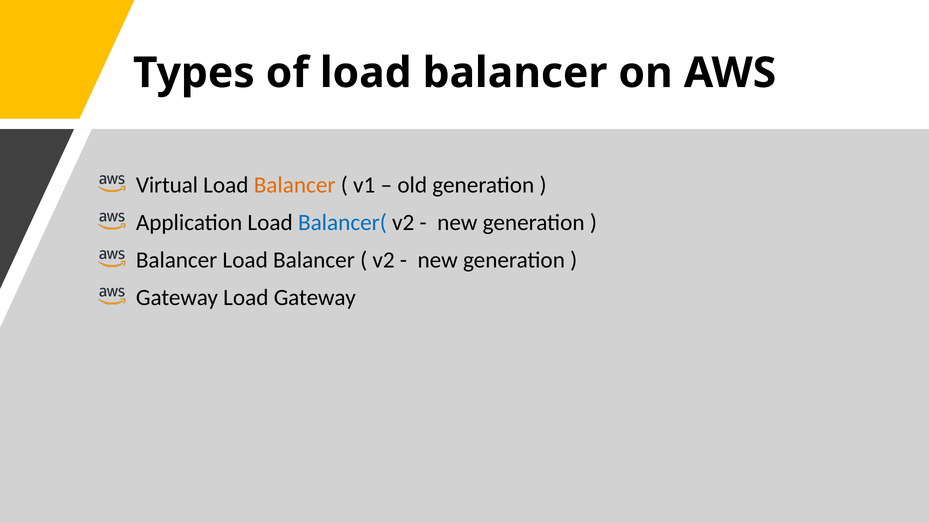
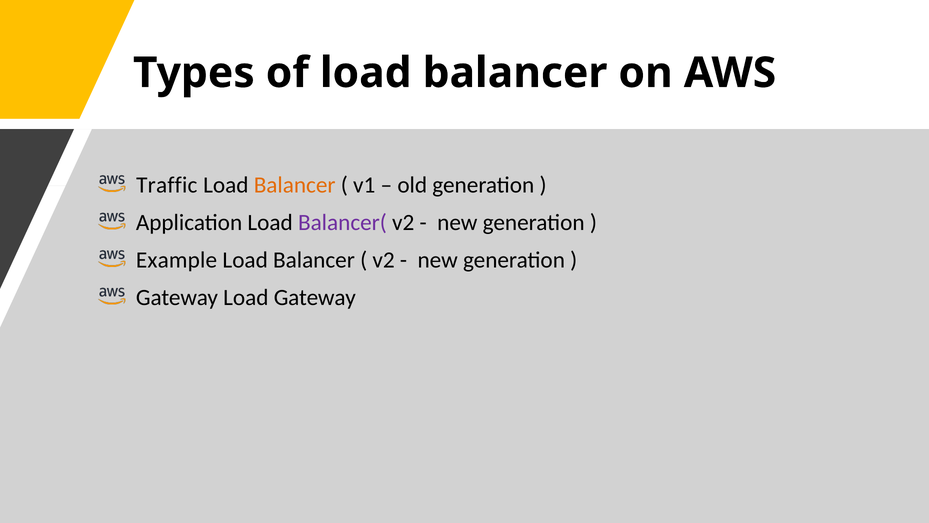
Virtual: Virtual -> Traffic (167, 185)
Balancer( colour: blue -> purple (342, 222)
Balancer: Balancer -> Example (176, 260)
